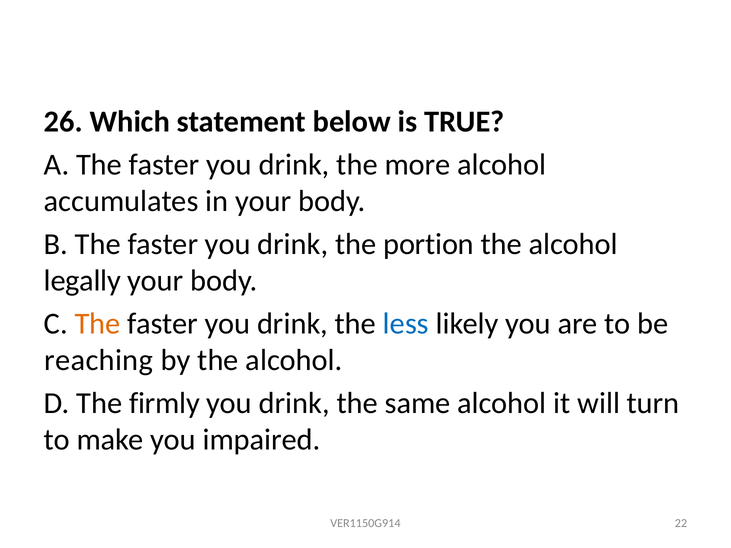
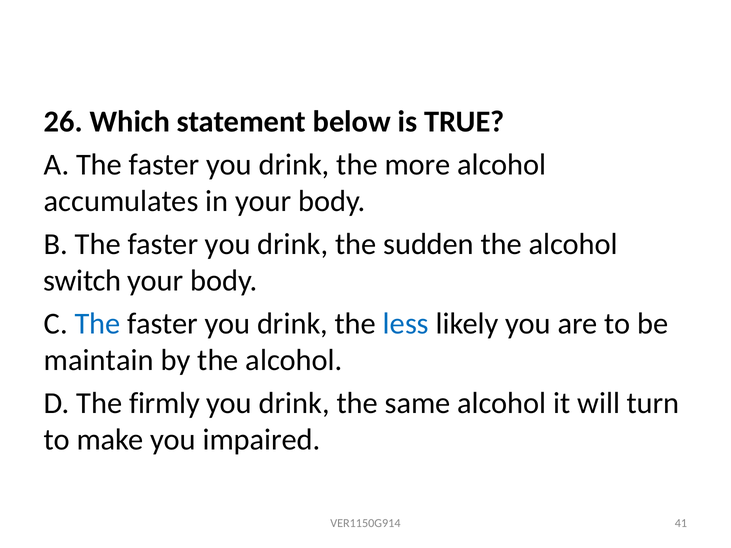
portion: portion -> sudden (429, 244)
legally: legally -> switch (82, 281)
The colour: orange -> blue (98, 324)
reaching: reaching -> maintain (99, 360)
22: 22 -> 41 (681, 523)
